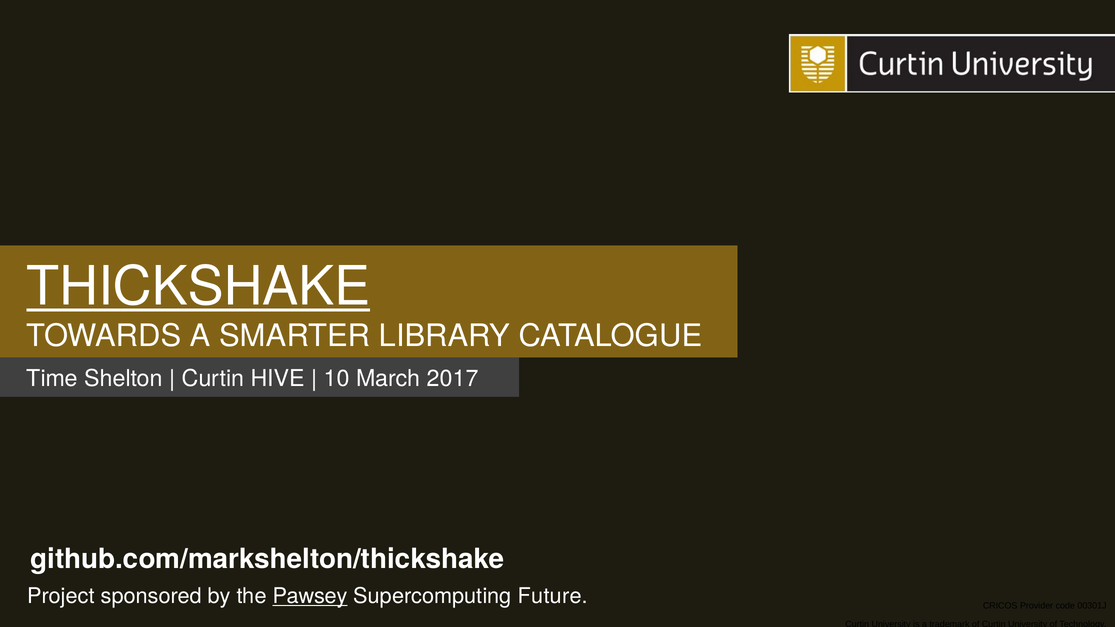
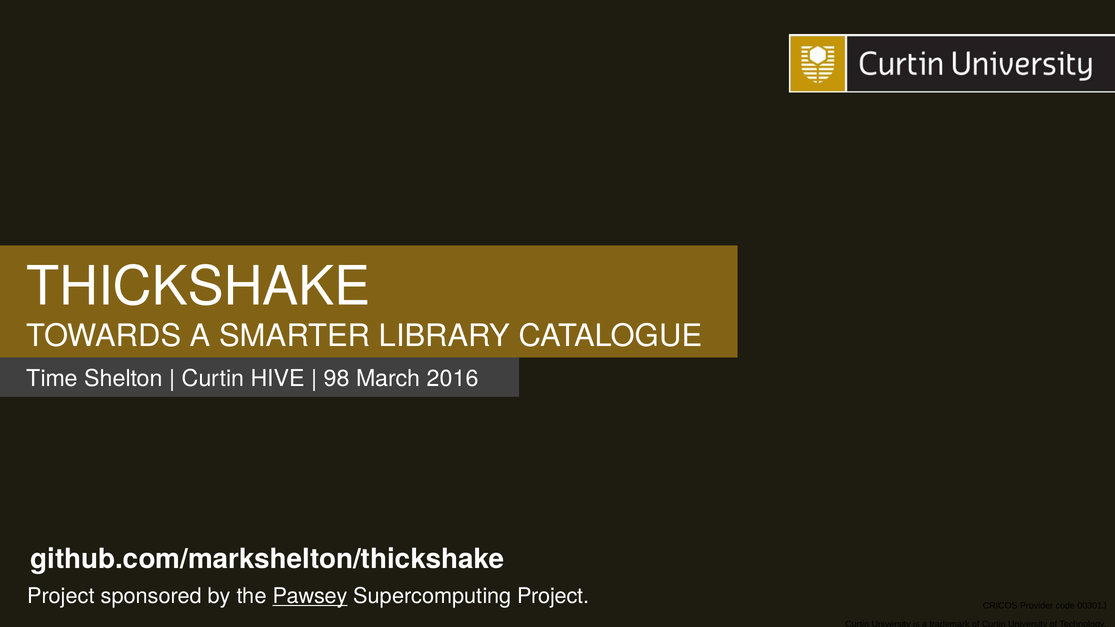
THICKSHAKE underline: present -> none (198, 287)
10: 10 -> 98 (337, 379)
2017: 2017 -> 2016 (453, 379)
Supercomputing Future: Future -> Project (553, 596)
